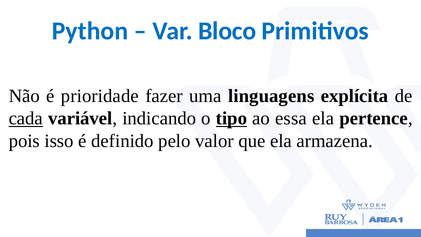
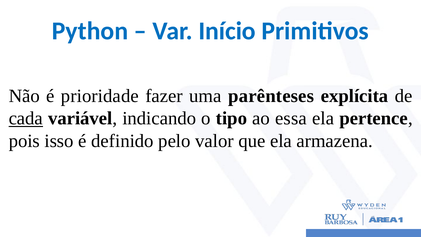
Bloco: Bloco -> Início (227, 31)
linguagens: linguagens -> parênteses (271, 96)
tipo underline: present -> none (232, 118)
